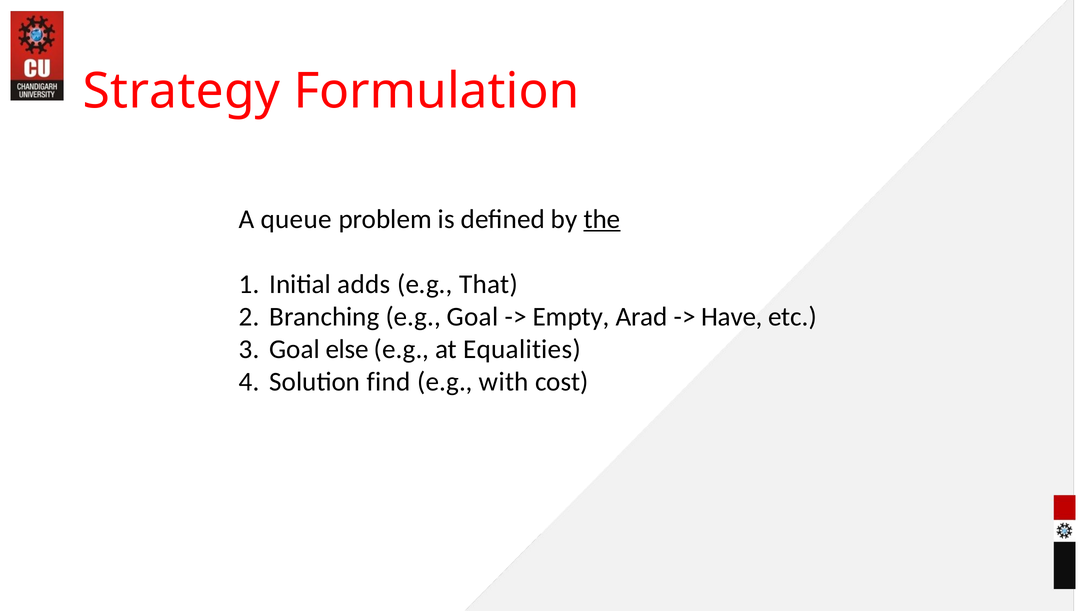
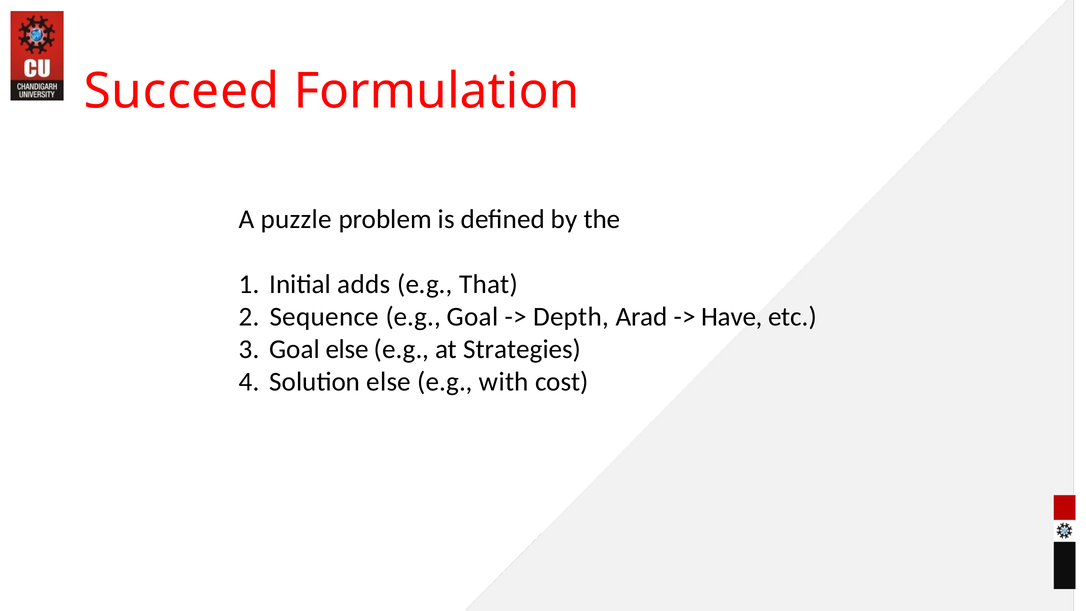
Strategy: Strategy -> Succeed (181, 91)
queue: queue -> puzzle (296, 219)
the underline: present -> none (602, 219)
Branching: Branching -> Sequence (324, 317)
Empty: Empty -> Depth (571, 317)
Equalities: Equalities -> Strategies (522, 349)
Solution find: find -> else (389, 382)
